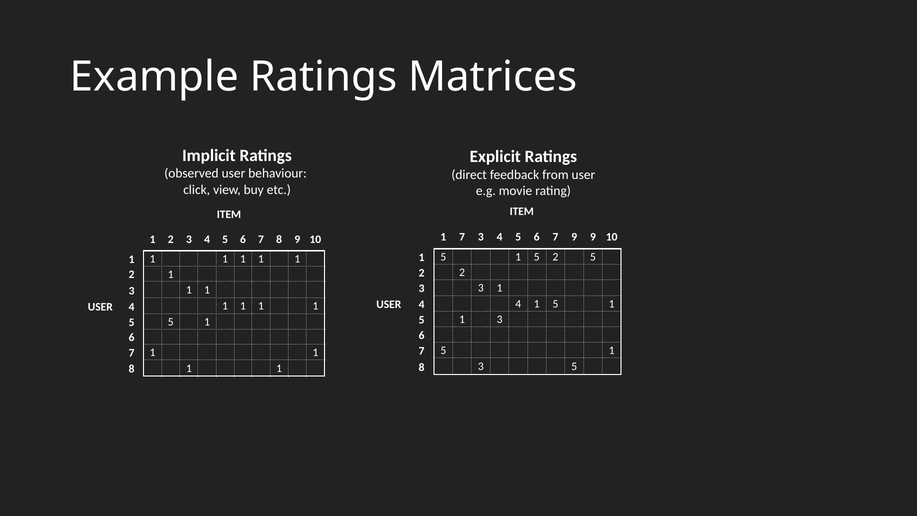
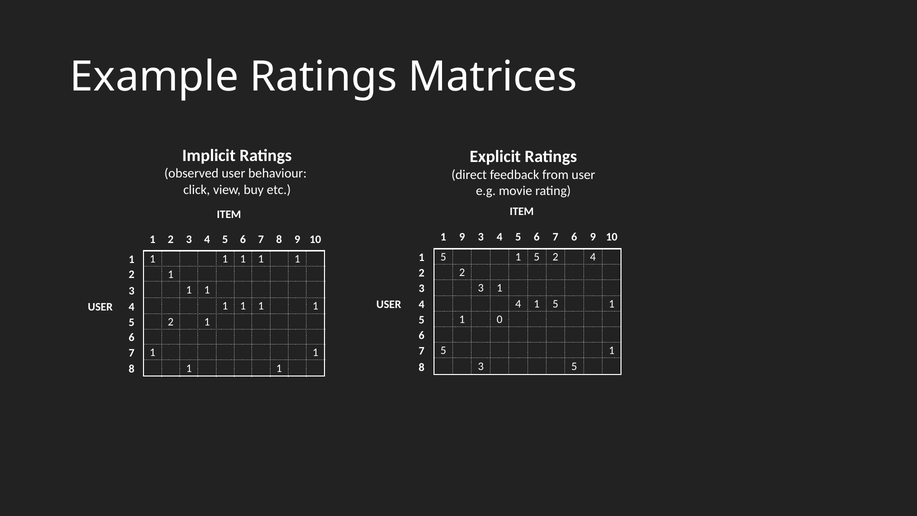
1 7: 7 -> 9 (462, 237)
7 9: 9 -> 6 (574, 237)
2 5: 5 -> 4 (593, 257)
5 1 3: 3 -> 0 (500, 319)
5: 5 -> 2 (171, 322)
